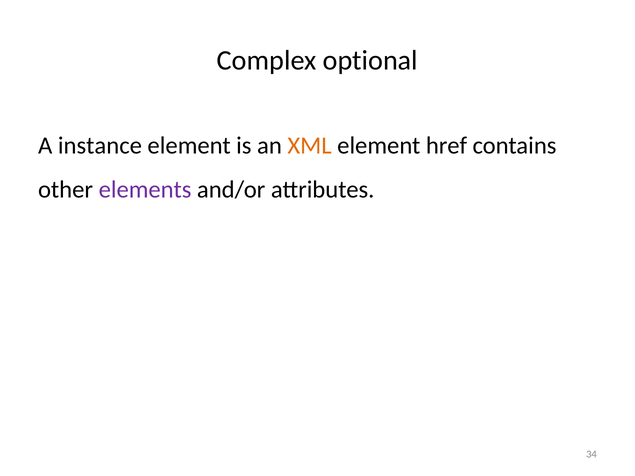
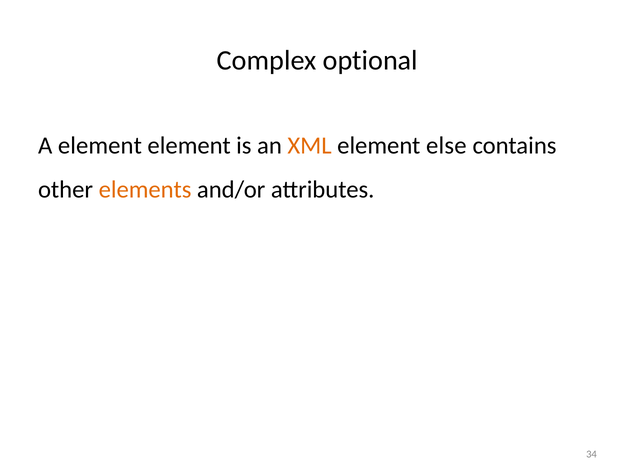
A instance: instance -> element (100, 146)
href: href -> else (446, 146)
elements colour: purple -> orange (145, 190)
